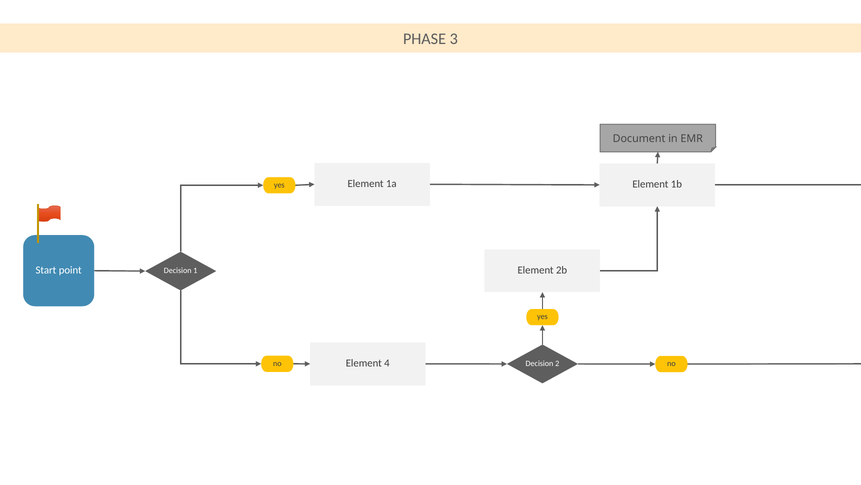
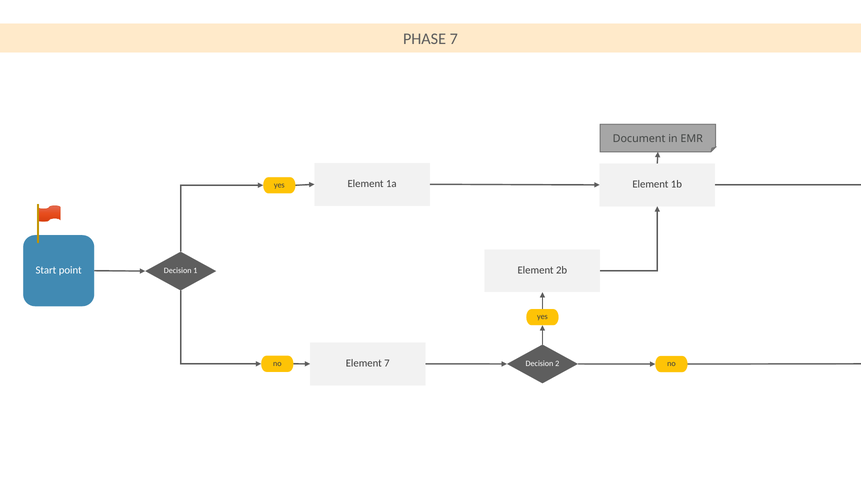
PHASE 3: 3 -> 7 (454, 39)
Element 4: 4 -> 7 (387, 363)
